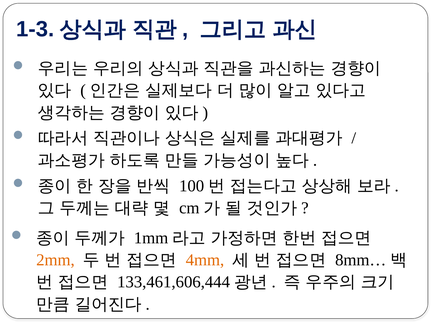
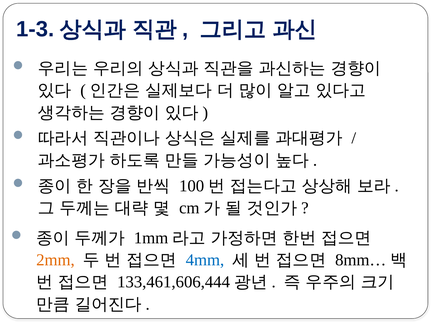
4mm colour: orange -> blue (205, 260)
